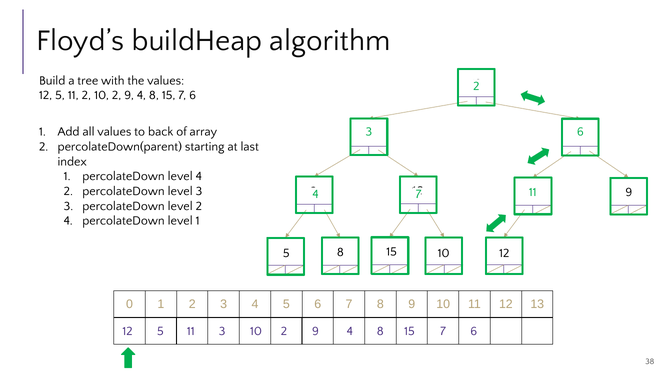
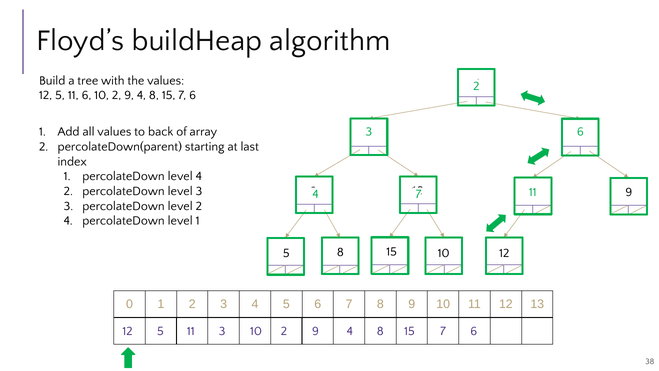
11 2: 2 -> 6 (87, 95)
